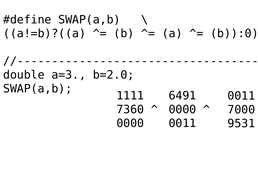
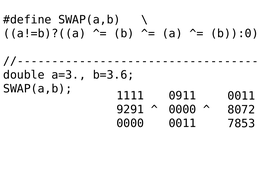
b=2.0: b=2.0 -> b=3.6 (114, 75)
6491: 6491 -> 0911 (182, 96)
7360: 7360 -> 9291 (130, 109)
7000: 7000 -> 8072 (241, 109)
9531: 9531 -> 7853 (241, 123)
